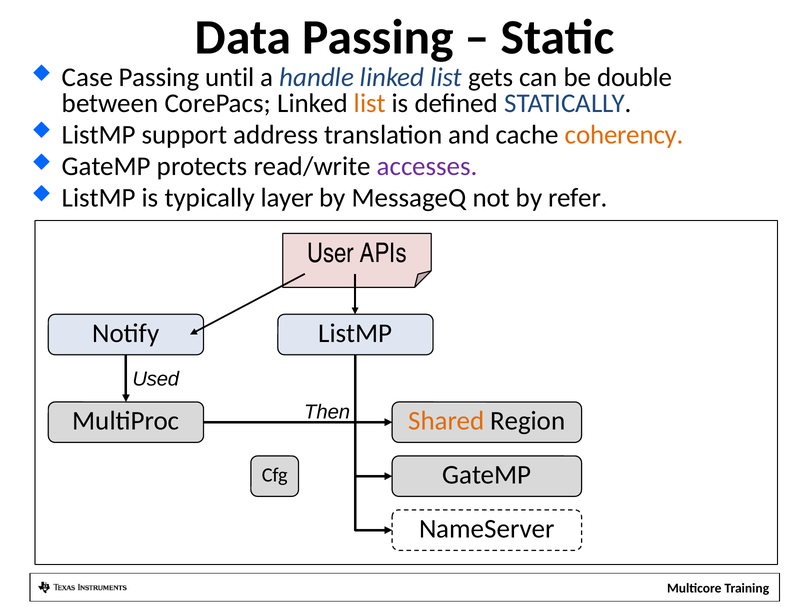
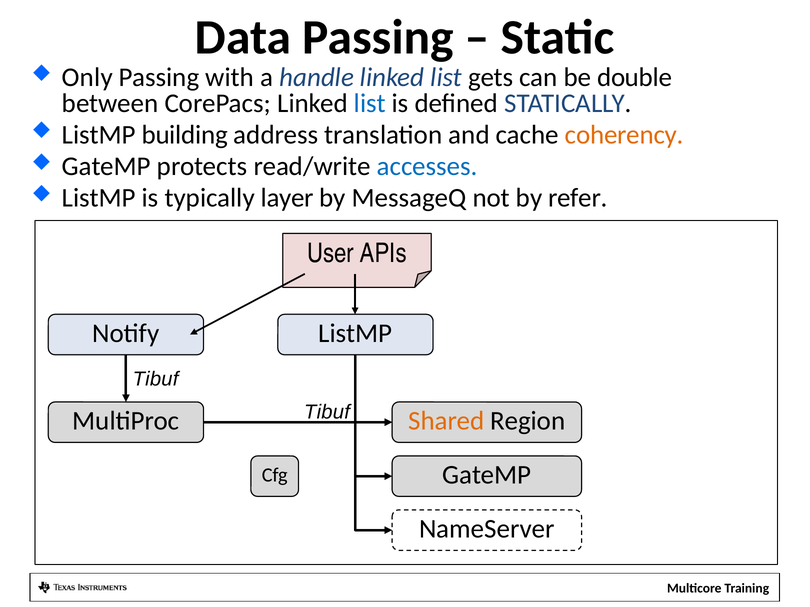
Case: Case -> Only (87, 77)
until: until -> with (230, 77)
list colour: orange -> blue (370, 103)
support: support -> building (185, 135)
accesses colour: purple -> blue (427, 166)
Used: Used -> Tibuf (156, 380)
Then: Then -> Tibuf (327, 412)
